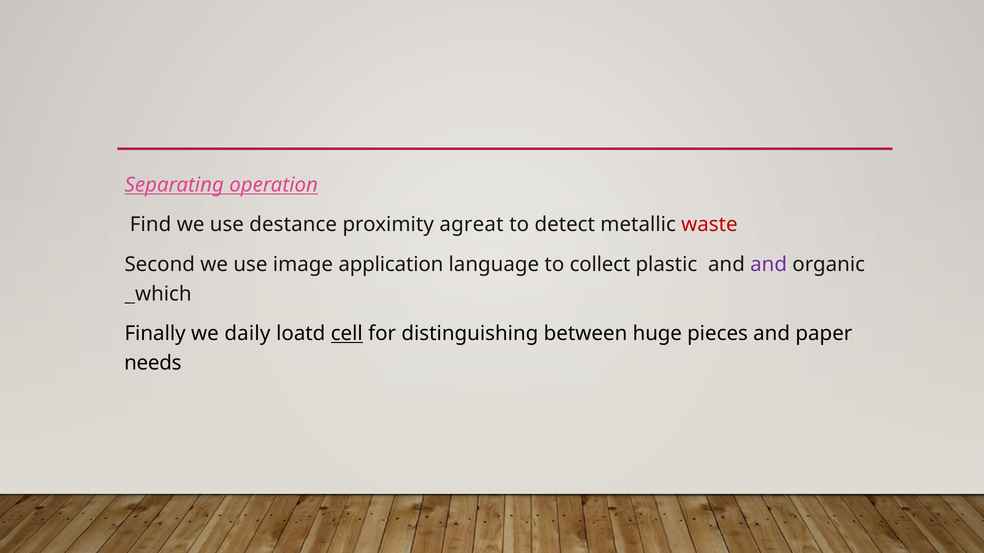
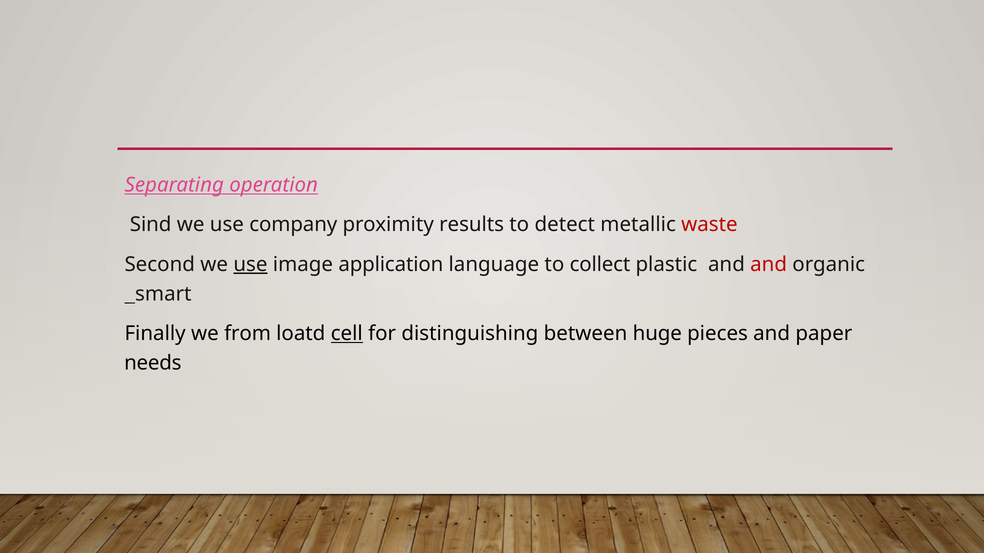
Find: Find -> Sind (151, 225)
destance: destance -> company (293, 225)
agreat: agreat -> results (472, 225)
use underline: none -> present (250, 265)
and colour: purple -> red (769, 265)
which: which -> smart (163, 294)
daily: daily -> from (248, 334)
